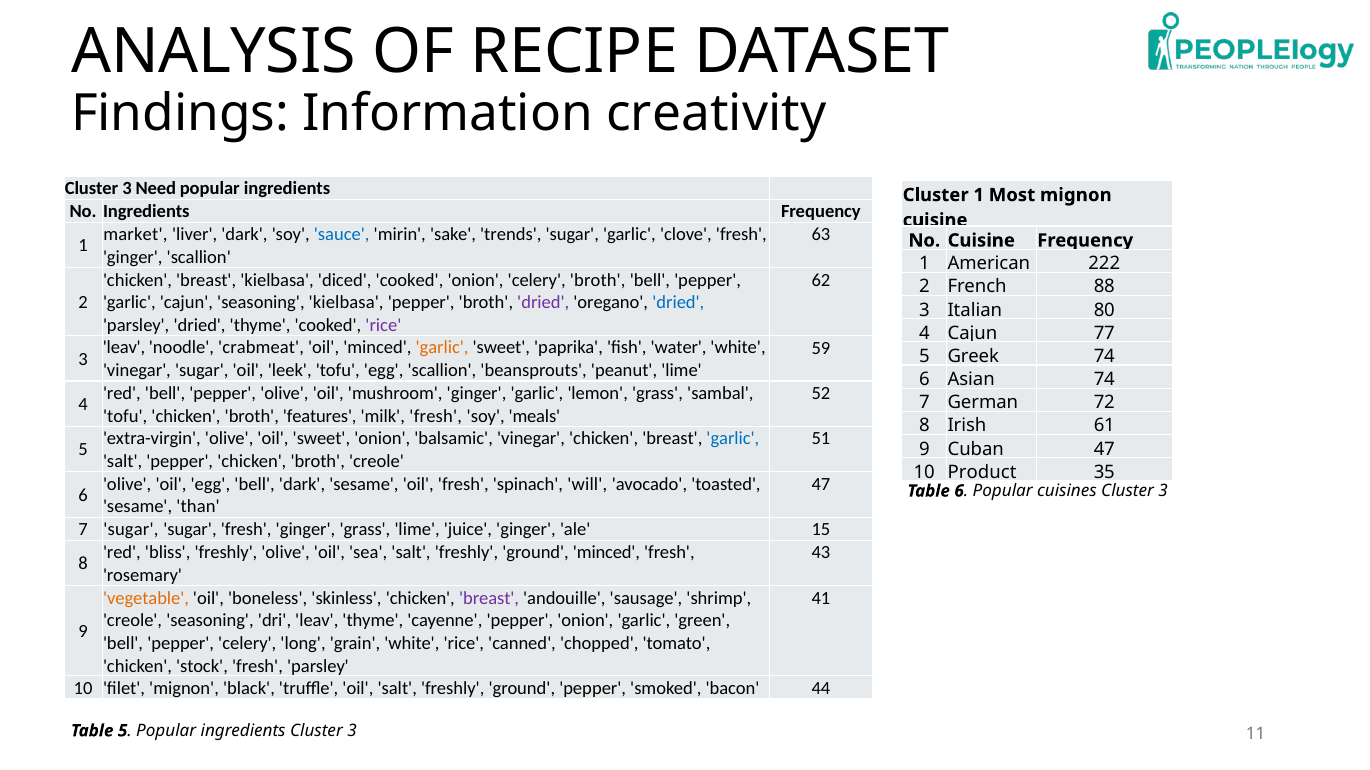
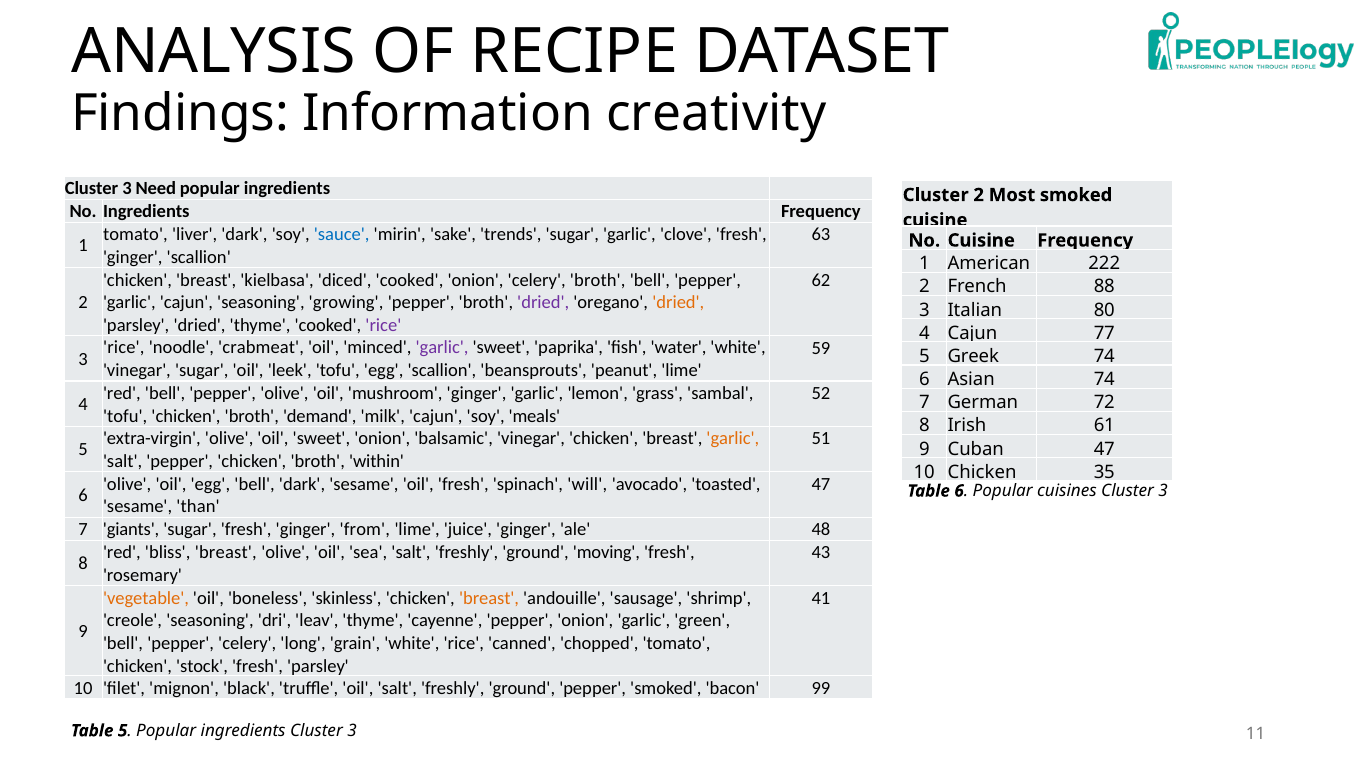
Cluster 1: 1 -> 2 (979, 195)
Most mignon: mignon -> smoked (1076, 195)
market: market -> tomato (135, 235)
seasoning kielbasa: kielbasa -> growing (346, 303)
dried colour: blue -> orange (678, 303)
leav: leav -> rice (124, 348)
garlic colour: orange -> purple (442, 348)
features: features -> demand (320, 416)
milk fresh: fresh -> cajun (436, 416)
garlic colour: blue -> orange (733, 439)
broth creole: creole -> within (377, 462)
10 Product: Product -> Chicken (982, 472)
7 sugar: sugar -> giants (131, 530)
ginger grass: grass -> from (365, 530)
15: 15 -> 48 (821, 530)
bliss freshly: freshly -> breast (226, 553)
ground minced: minced -> moving (606, 553)
breast colour: purple -> orange (489, 599)
44: 44 -> 99 (821, 689)
